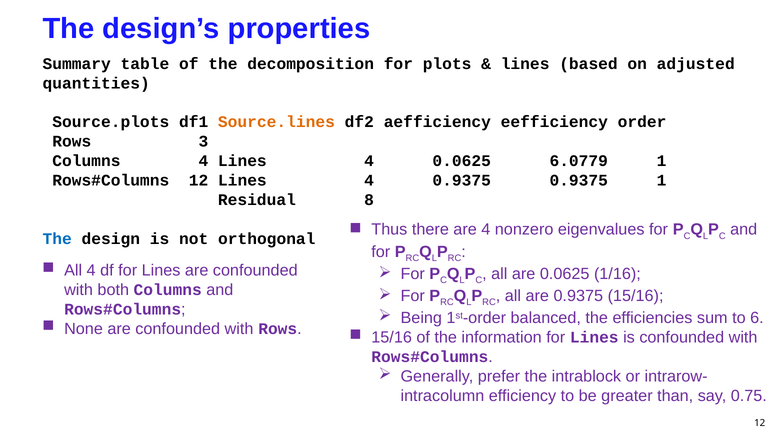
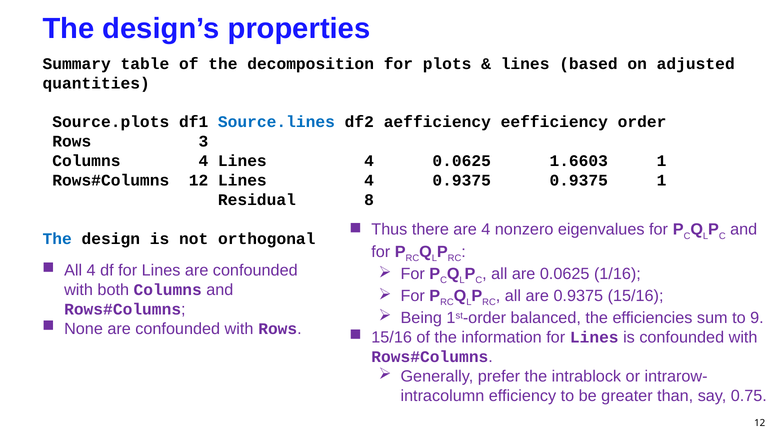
Source.lines colour: orange -> blue (276, 122)
6.0779: 6.0779 -> 1.6603 (579, 161)
6: 6 -> 9 (757, 318)
